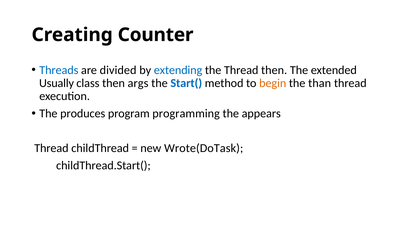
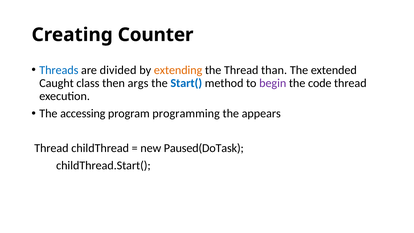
extending colour: blue -> orange (178, 70)
Thread then: then -> than (274, 70)
Usually: Usually -> Caught (57, 83)
begin colour: orange -> purple (273, 83)
than: than -> code (320, 83)
produces: produces -> accessing (83, 113)
Wrote(DoTask: Wrote(DoTask -> Paused(DoTask (204, 148)
